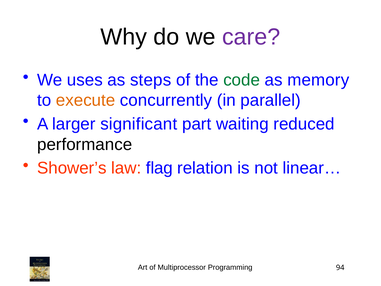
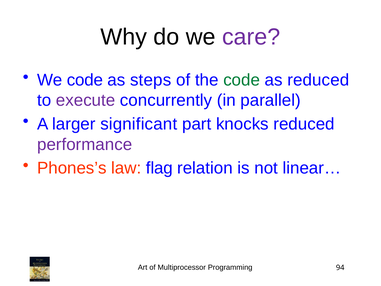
We uses: uses -> code (85, 80)
as memory: memory -> reduced (318, 80)
execute colour: orange -> purple (86, 100)
waiting: waiting -> knocks (242, 124)
performance colour: black -> purple (85, 144)
Shower’s: Shower’s -> Phones’s (72, 168)
